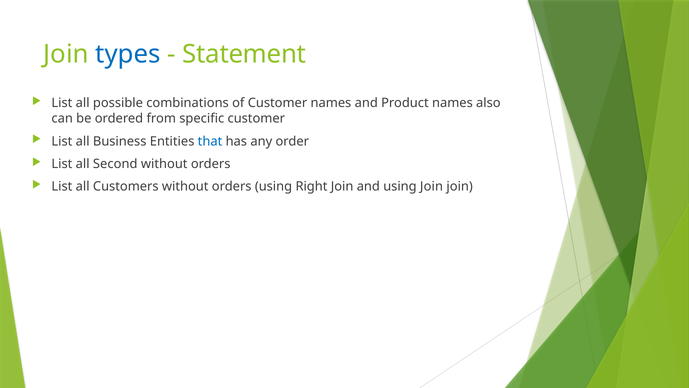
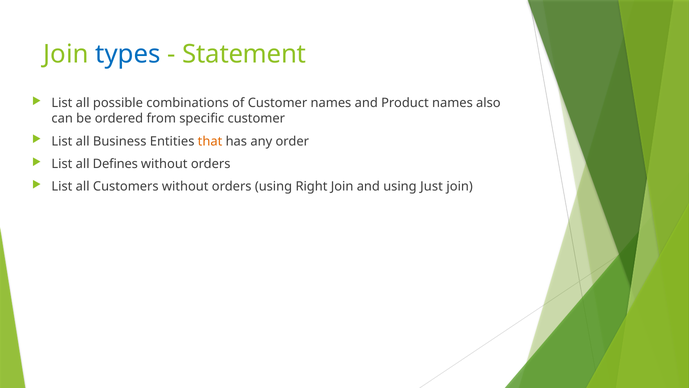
that colour: blue -> orange (210, 141)
Second: Second -> Defines (115, 164)
using Join: Join -> Just (432, 186)
